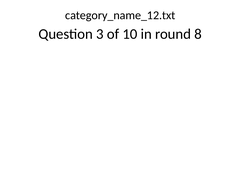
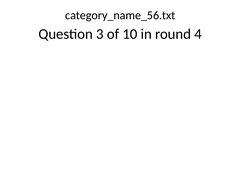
category_name_12.txt: category_name_12.txt -> category_name_56.txt (120, 15)
8: 8 -> 4 (198, 34)
